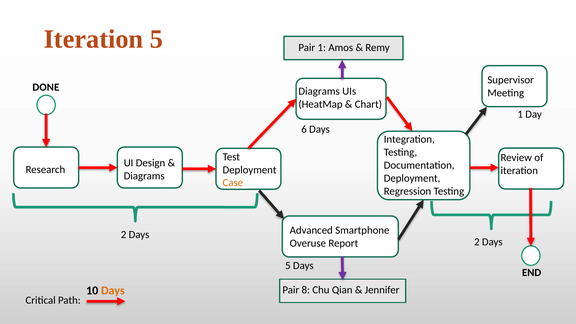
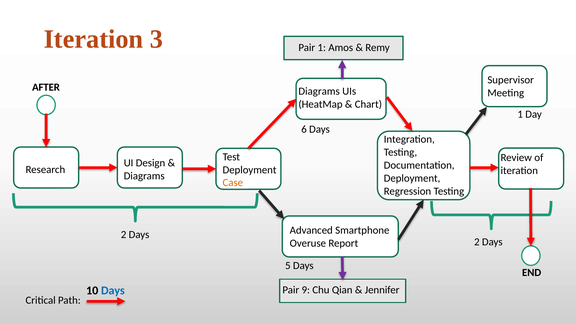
Iteration 5: 5 -> 3 (157, 39)
DONE: DONE -> AFTER (46, 87)
Days colour: orange -> blue (113, 291)
8: 8 -> 9 (306, 290)
